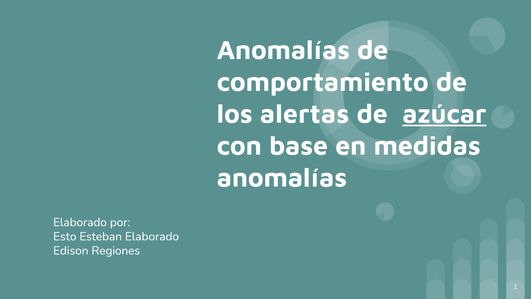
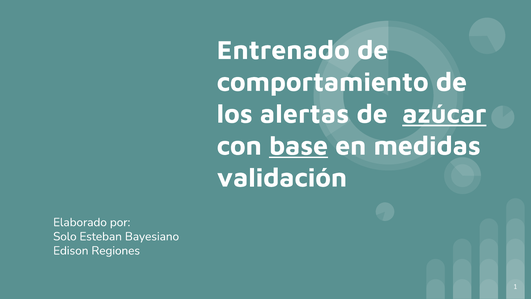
Anomalías: Anomalías -> Entrenado (283, 50)
base underline: none -> present (299, 146)
anomalías: anomalías -> validación (282, 178)
Esto: Esto -> Solo (65, 236)
Esteban Elaborado: Elaborado -> Bayesiano (152, 236)
